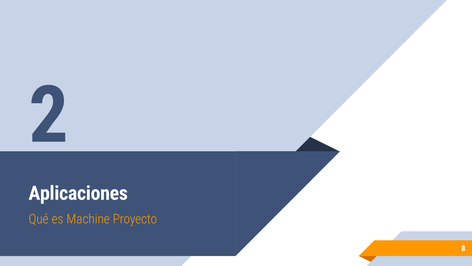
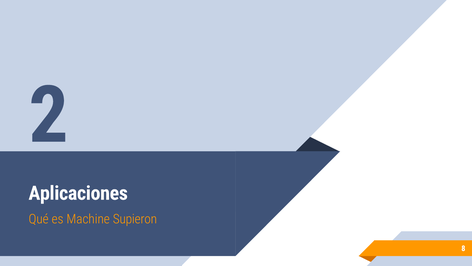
Proyecto: Proyecto -> Supieron (135, 219)
